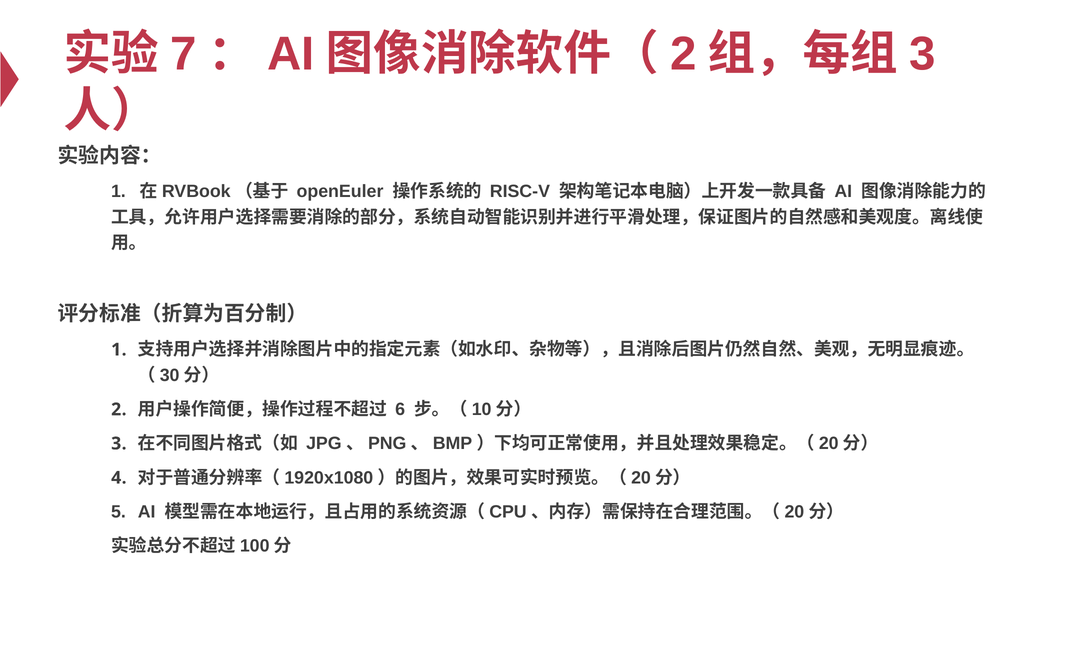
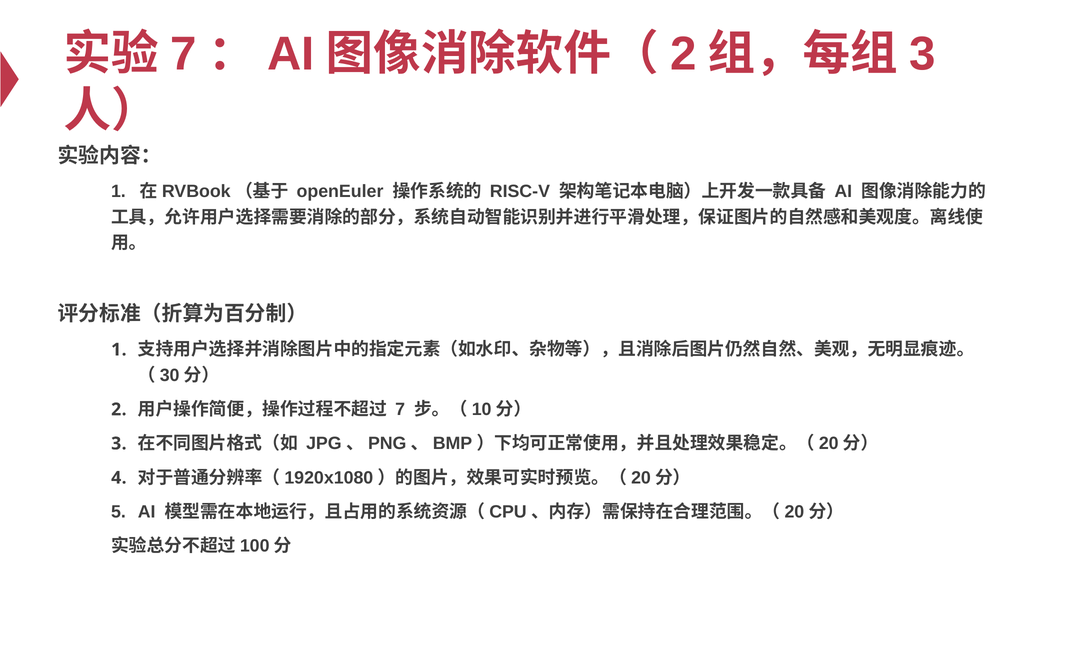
6: 6 -> 7 (400, 409)
